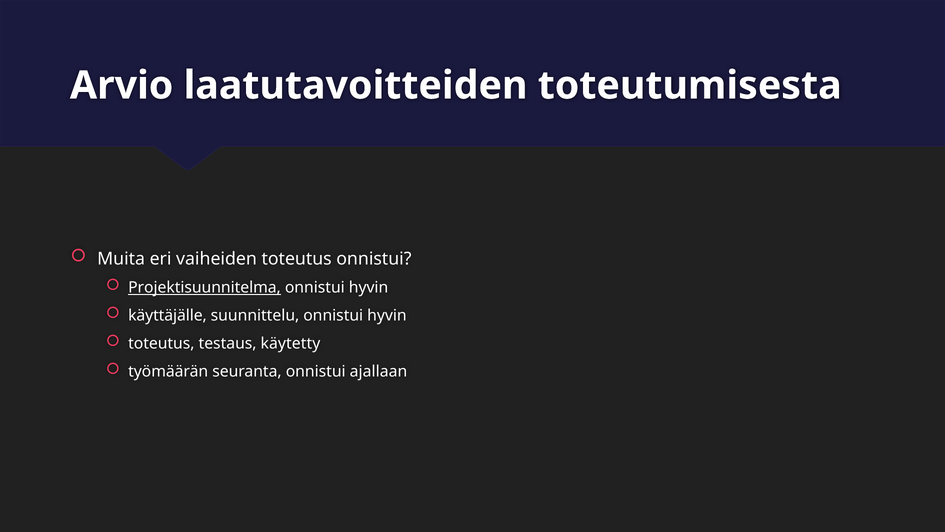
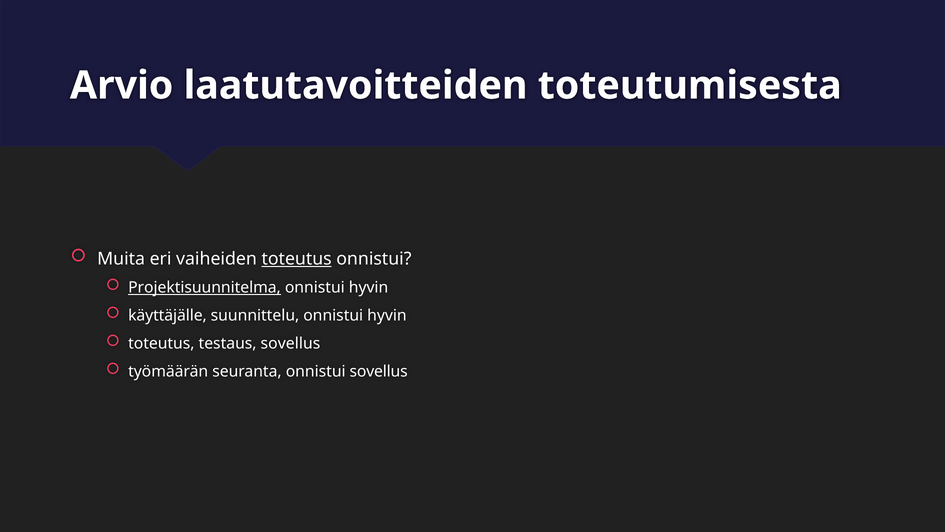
toteutus underline: none -> present (297, 258)
testaus käytetty: käytetty -> sovellus (290, 343)
onnistui ajallaan: ajallaan -> sovellus (379, 371)
